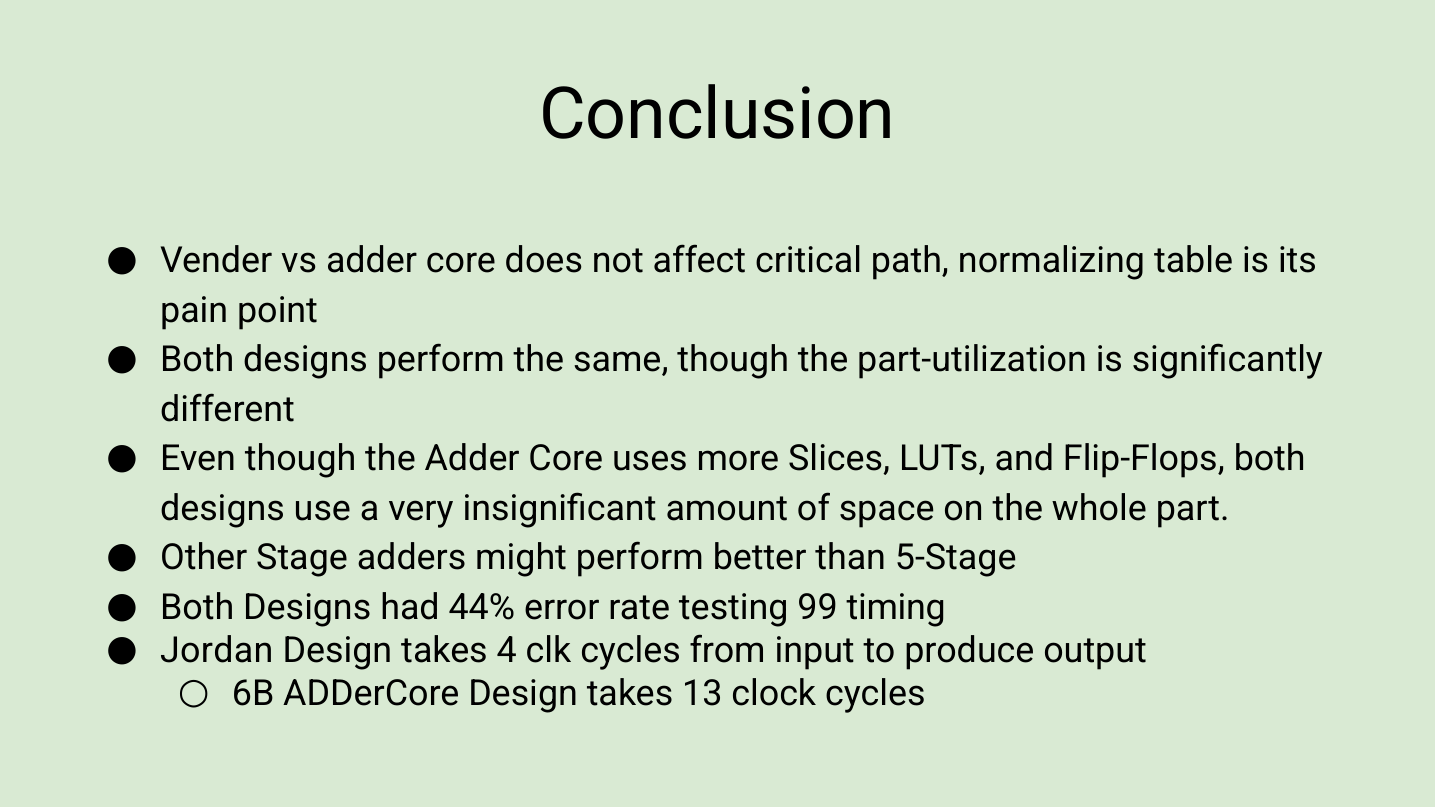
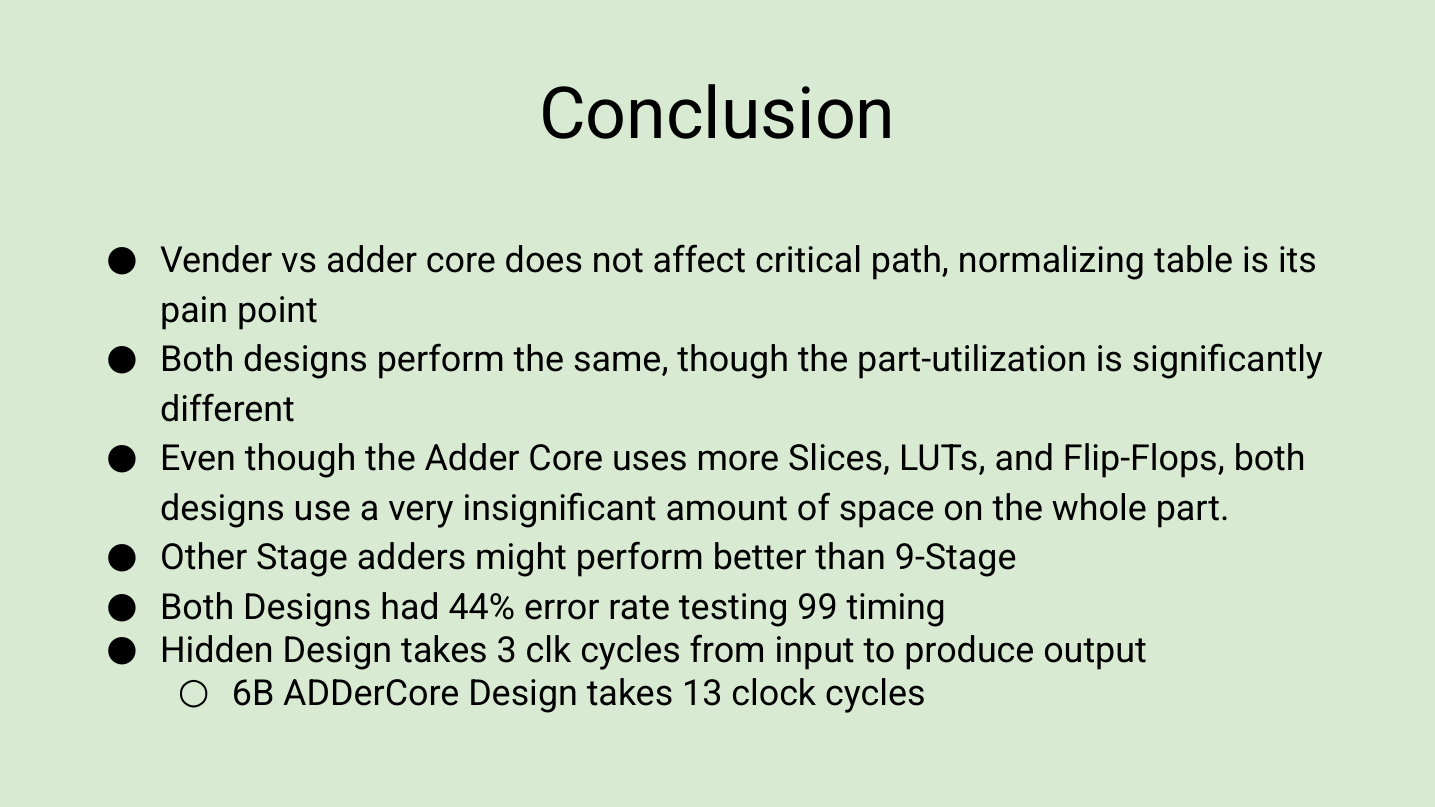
5-Stage: 5-Stage -> 9-Stage (956, 558)
Jordan: Jordan -> Hidden (217, 651)
4: 4 -> 3 (507, 651)
